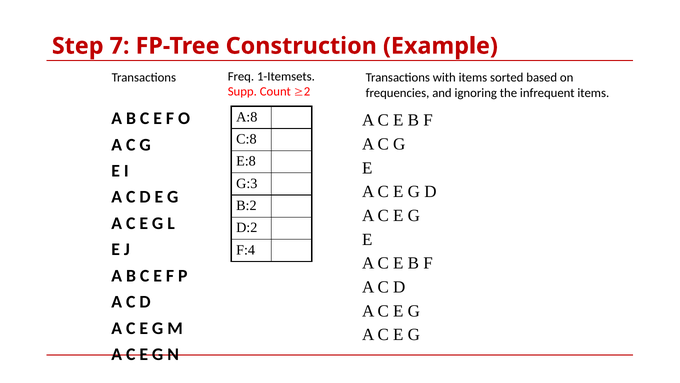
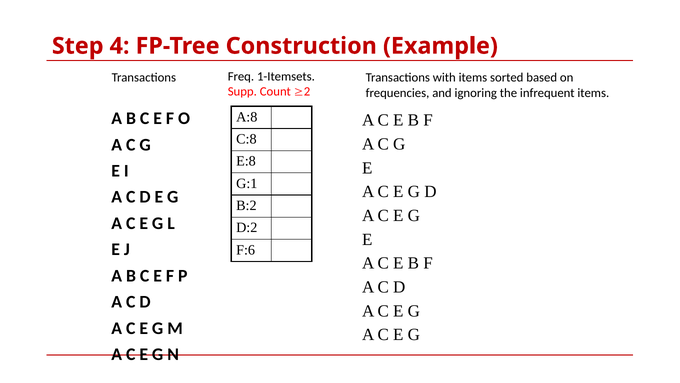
7: 7 -> 4 (120, 46)
G:3: G:3 -> G:1 (247, 183)
F:4: F:4 -> F:6 (246, 250)
